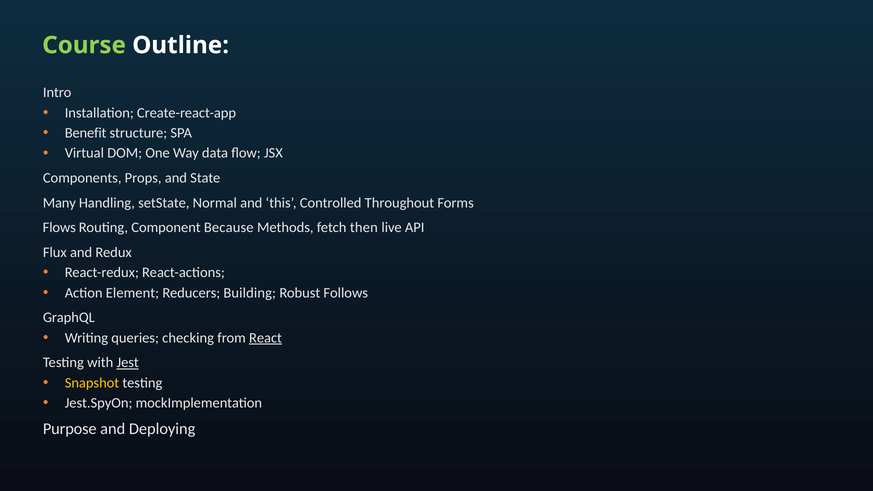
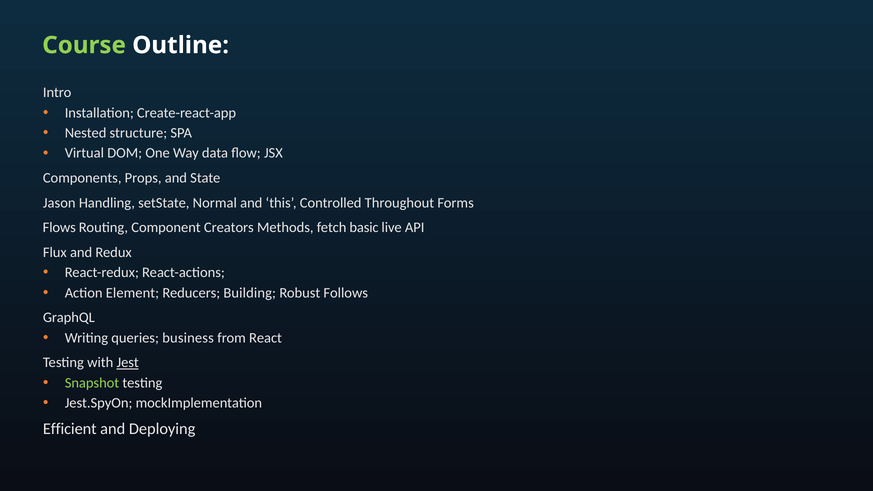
Benefit: Benefit -> Nested (86, 133)
Many: Many -> Jason (59, 203)
Because: Because -> Creators (229, 228)
then: then -> basic (364, 228)
checking: checking -> business (188, 338)
React underline: present -> none (266, 338)
Snapshot colour: yellow -> light green (92, 383)
Purpose: Purpose -> Efficient (70, 429)
